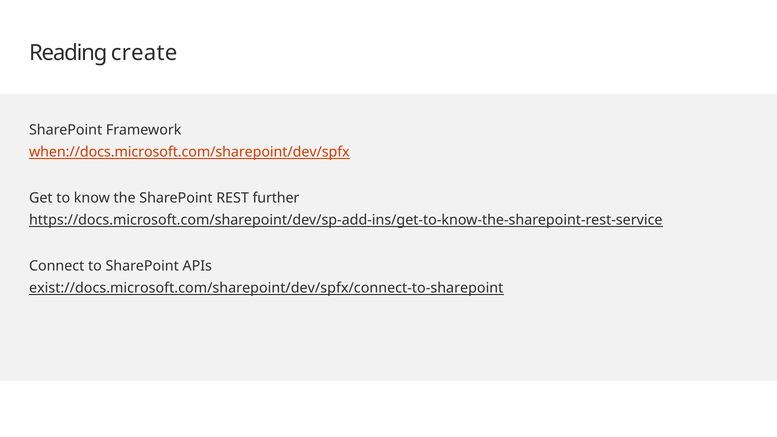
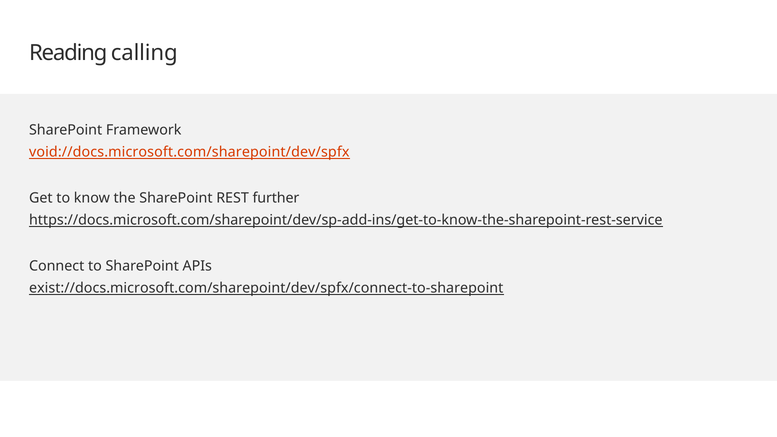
create: create -> calling (144, 53)
when://docs.microsoft.com/sharepoint/dev/spfx: when://docs.microsoft.com/sharepoint/dev/spfx -> void://docs.microsoft.com/sharepoint/dev/spfx (189, 152)
